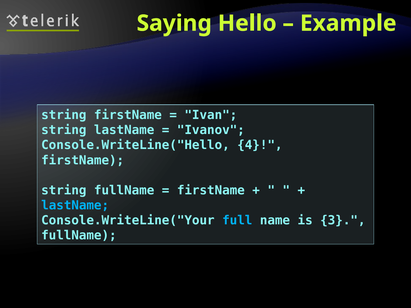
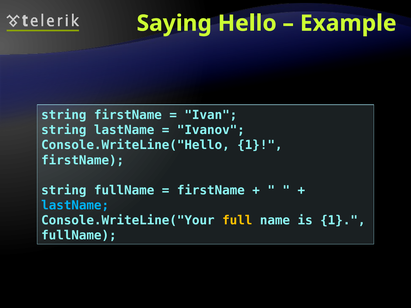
Console.WriteLine("Hello 4: 4 -> 1 (260, 145)
full colour: light blue -> yellow (237, 221)
is 3: 3 -> 1 (343, 221)
